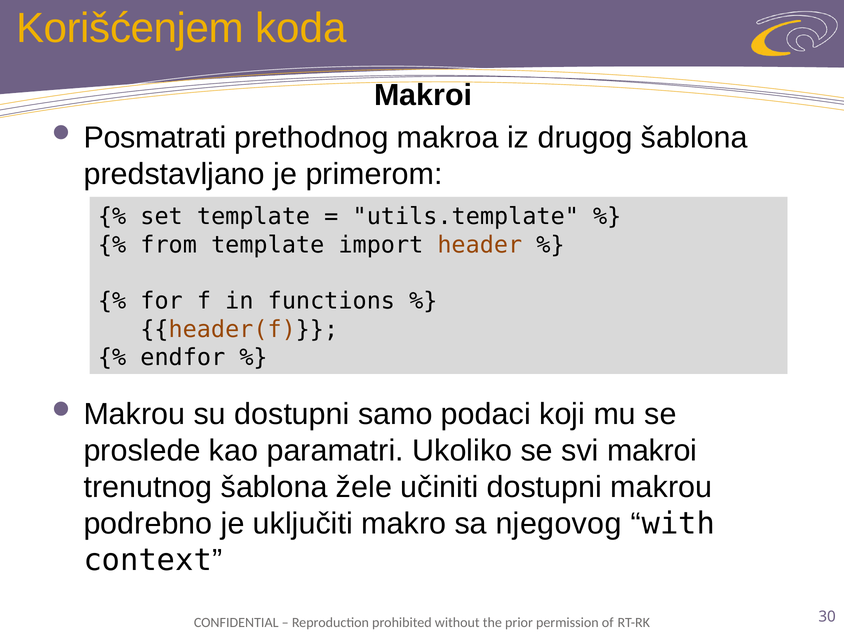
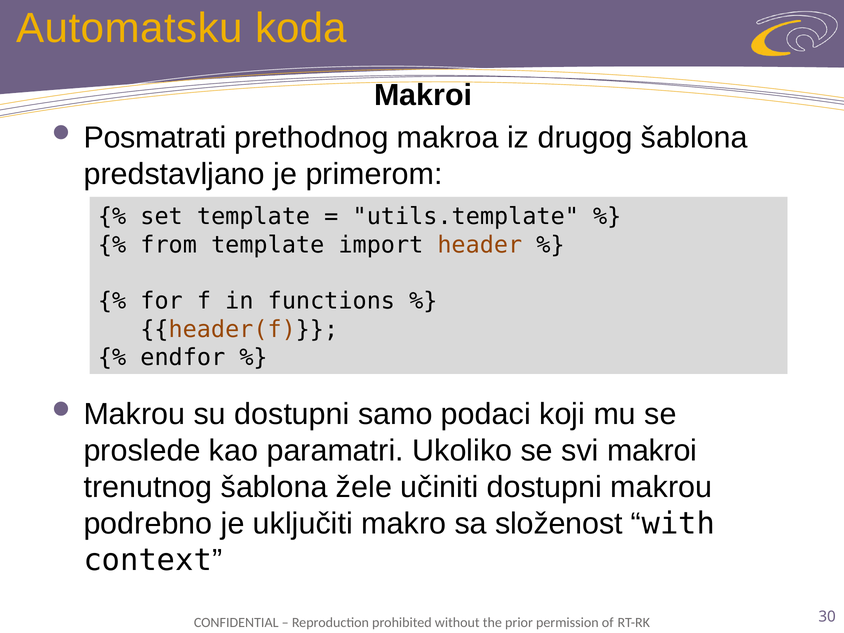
Korišćenjem: Korišćenjem -> Automatsku (130, 28)
njegovog: njegovog -> složenost (559, 524)
